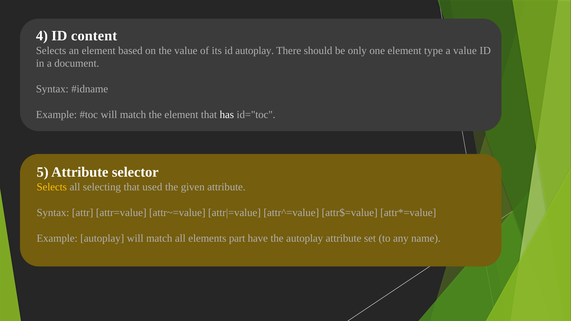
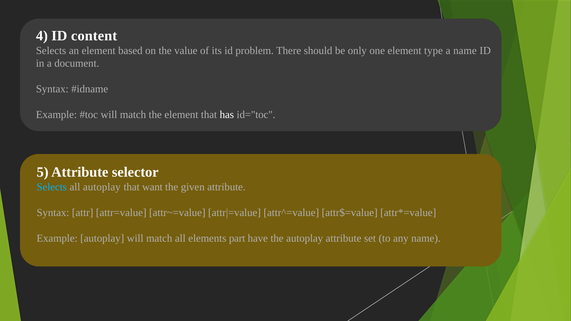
id autoplay: autoplay -> problem (255, 51)
a value: value -> name (465, 51)
Selects colour: yellow -> light blue (52, 187)
all selecting: selecting -> autoplay (102, 187)
used: used -> want (152, 187)
